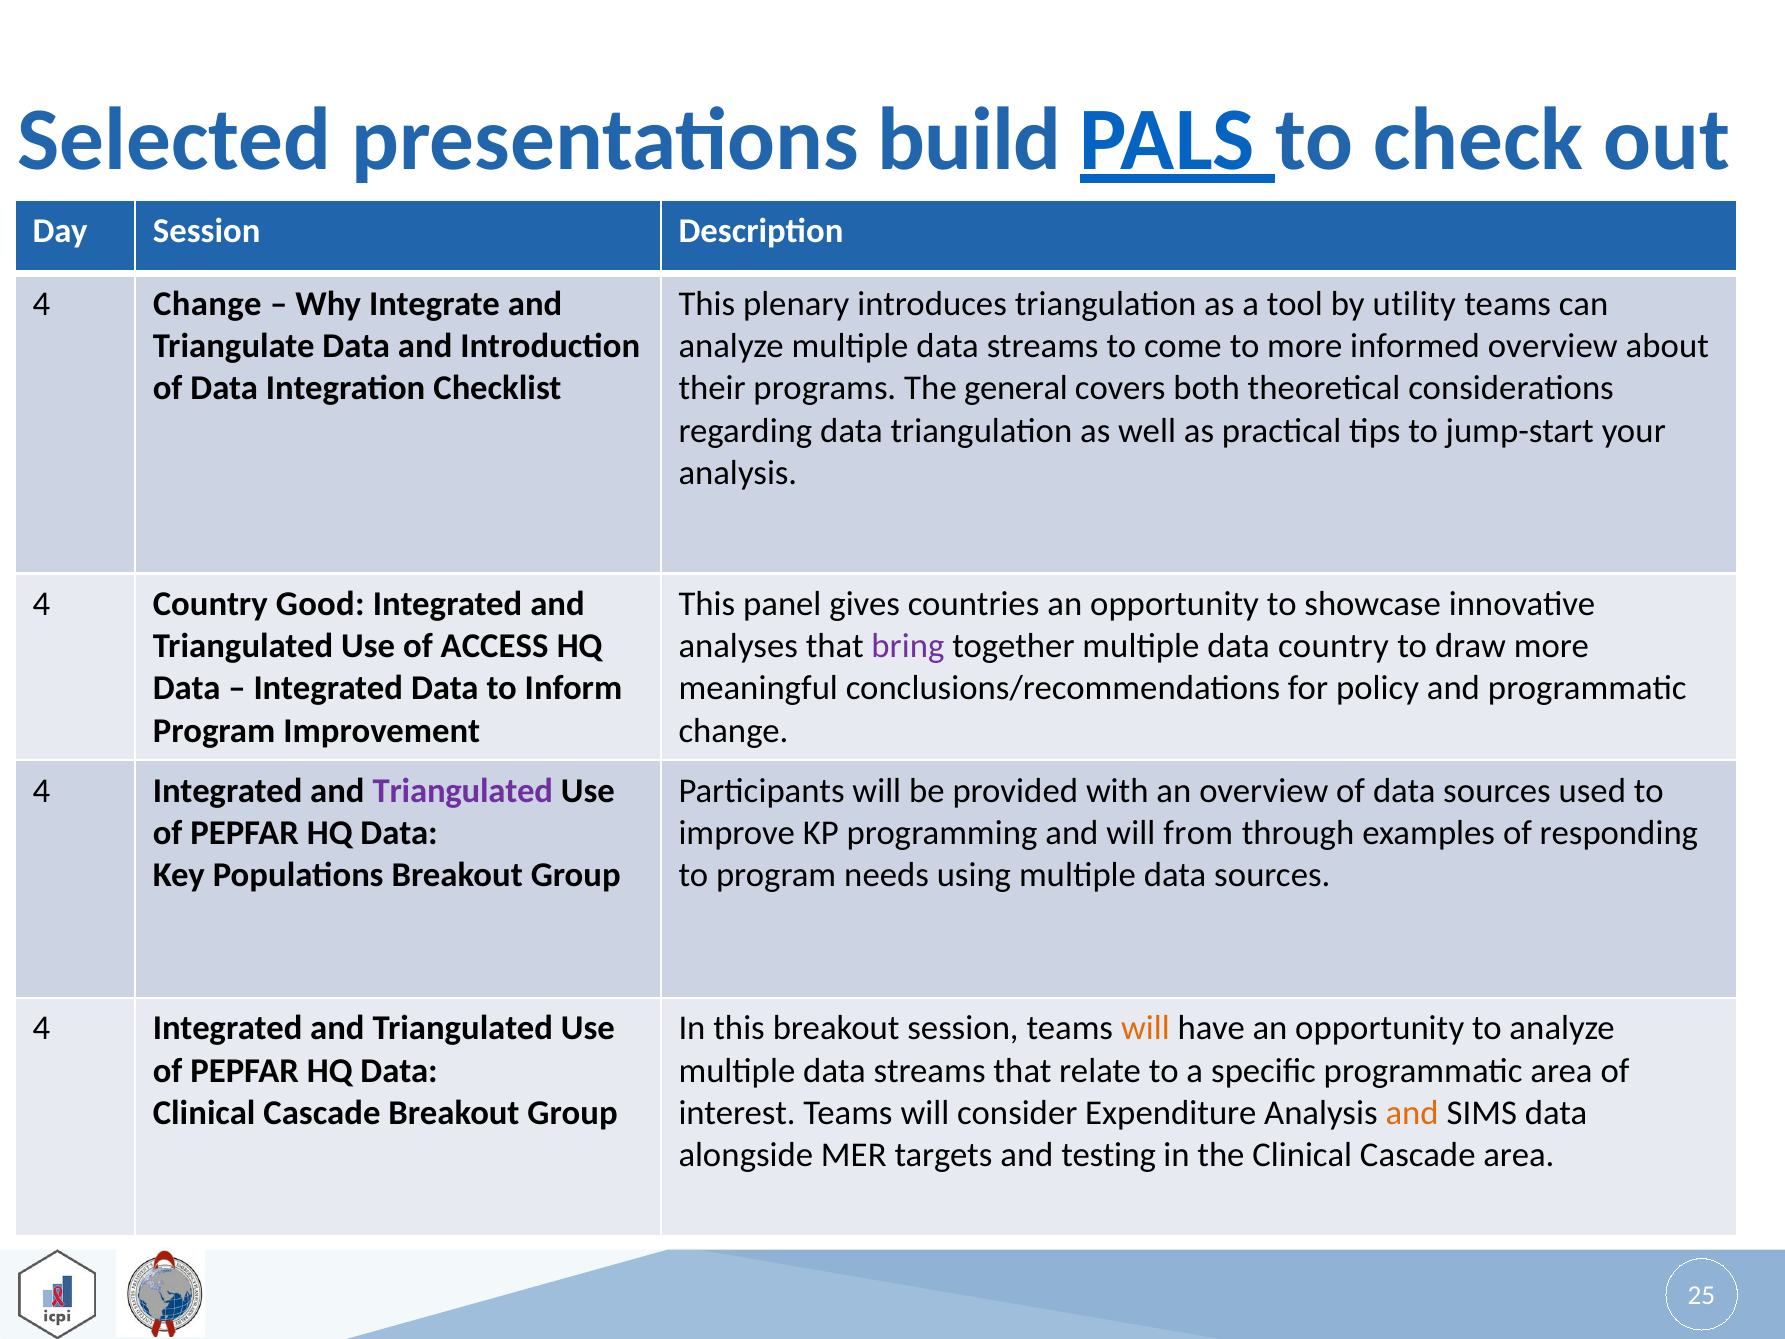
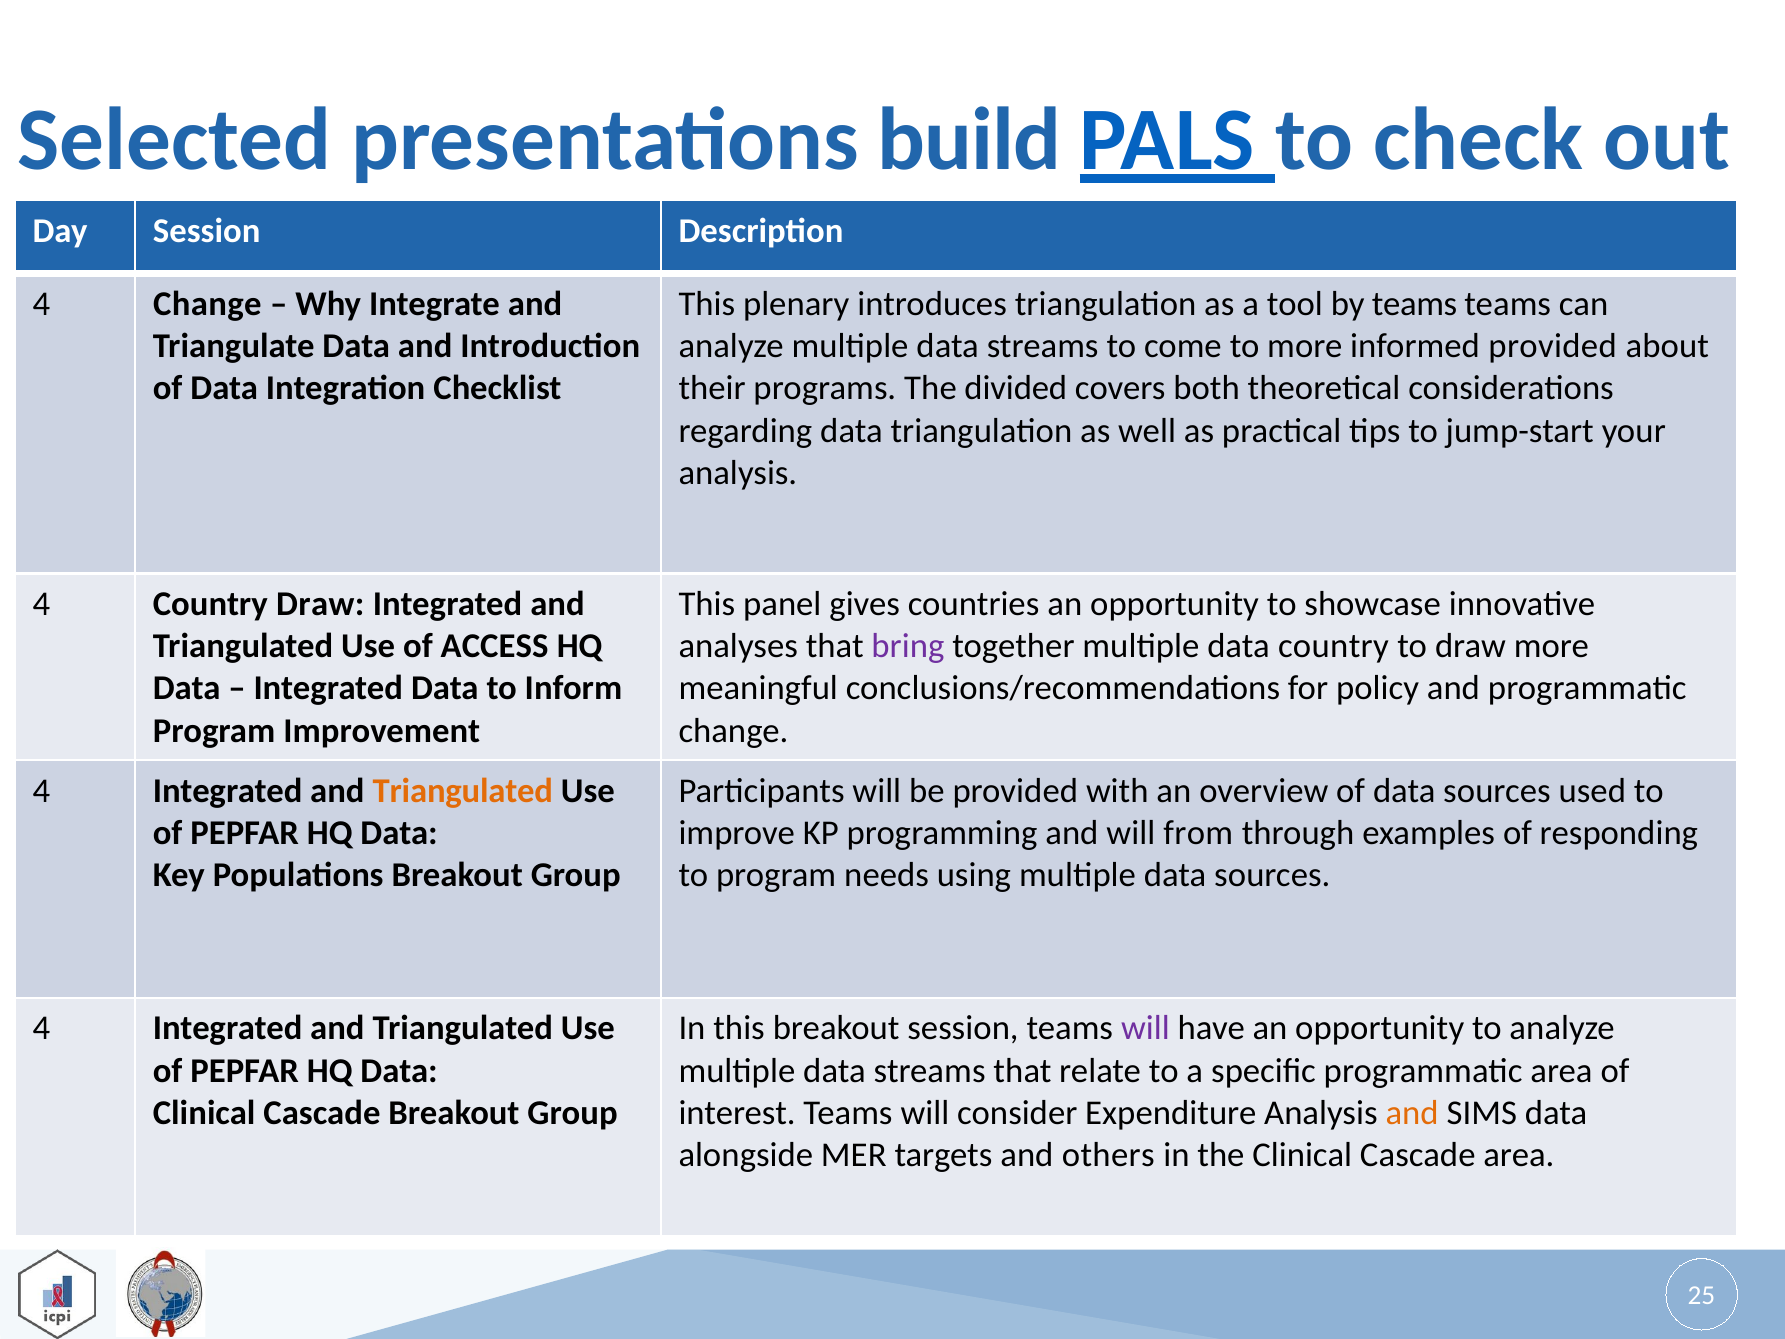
by utility: utility -> teams (1415, 304)
informed overview: overview -> provided (1553, 346)
general: general -> divided (1016, 388)
Country Good: Good -> Draw (320, 604)
Triangulated colour: purple -> orange (463, 791)
will colour: orange -> purple (1145, 1028)
testing: testing -> others (1108, 1155)
